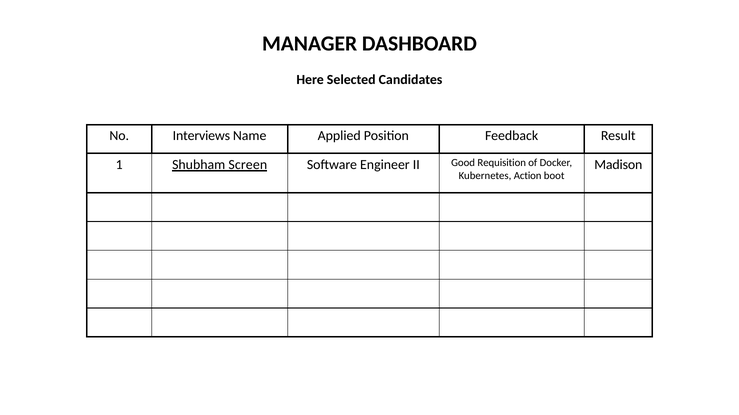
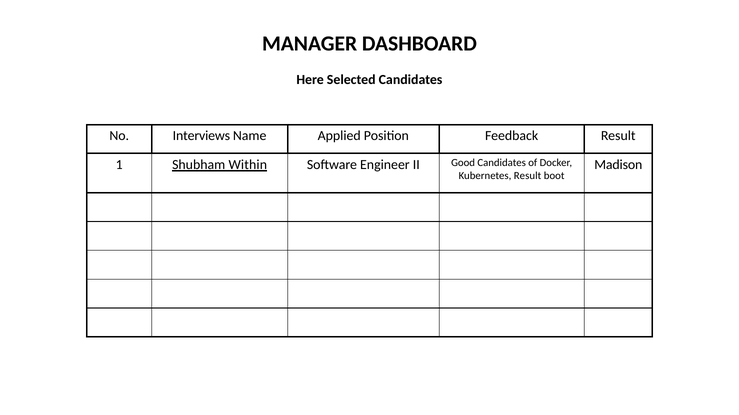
Screen: Screen -> Within (248, 165)
Good Requisition: Requisition -> Candidates (502, 163)
Kubernetes Action: Action -> Result (528, 176)
